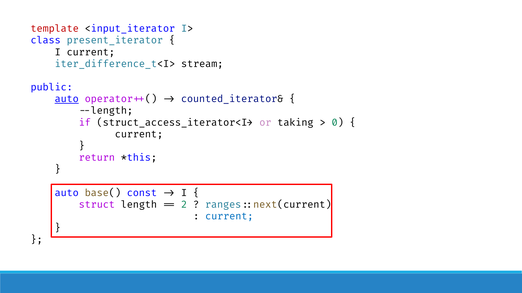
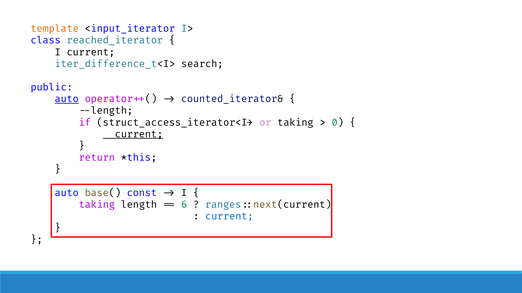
template colour: red -> orange (55, 29)
present_iterator: present_iterator -> reached_iterator (115, 41)
stream: stream -> search (202, 64)
++current underline: none -> present (133, 134)
struct: struct -> taking (97, 205)
2: 2 -> 6 (184, 205)
